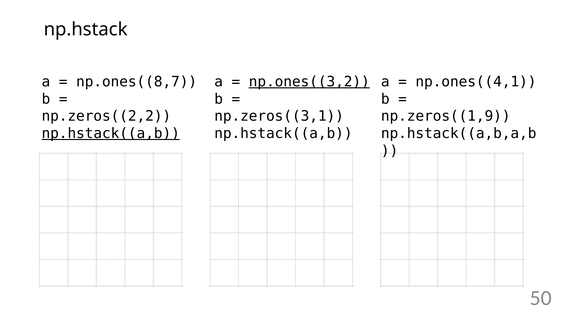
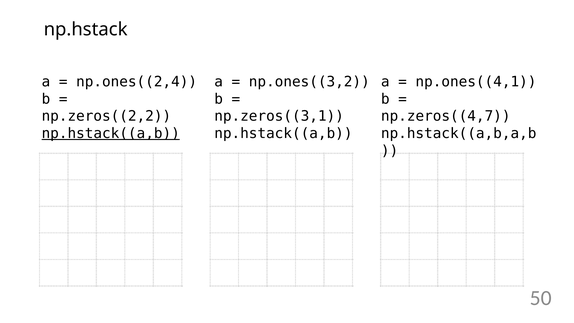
np.ones((8,7: np.ones((8,7 -> np.ones((2,4 (137, 82)
np.ones((3,2 underline: present -> none (309, 82)
np.zeros((1,9: np.zeros((1,9 -> np.zeros((4,7 (446, 116)
